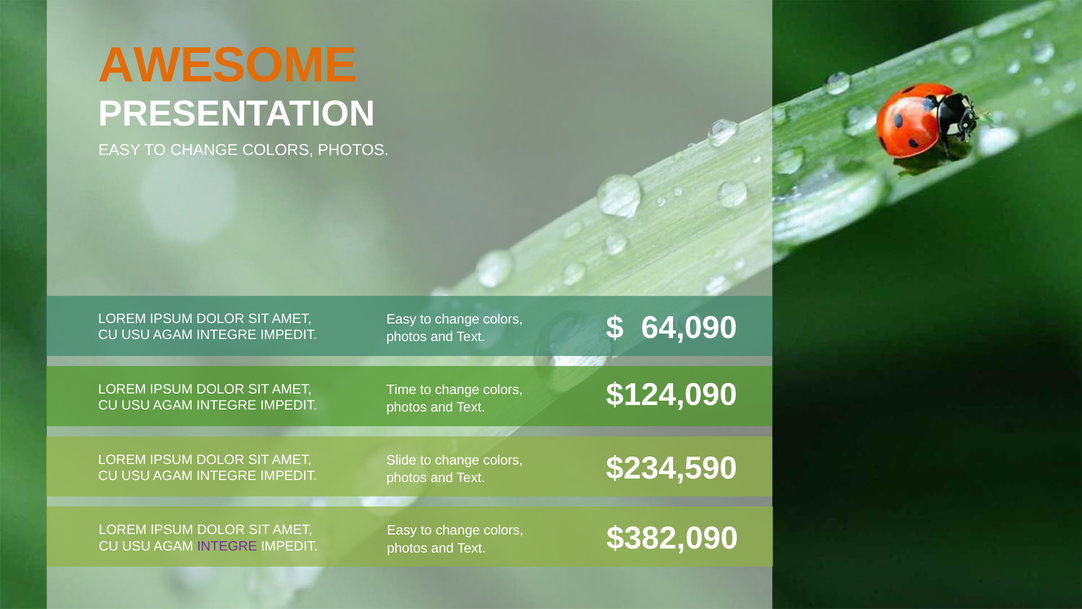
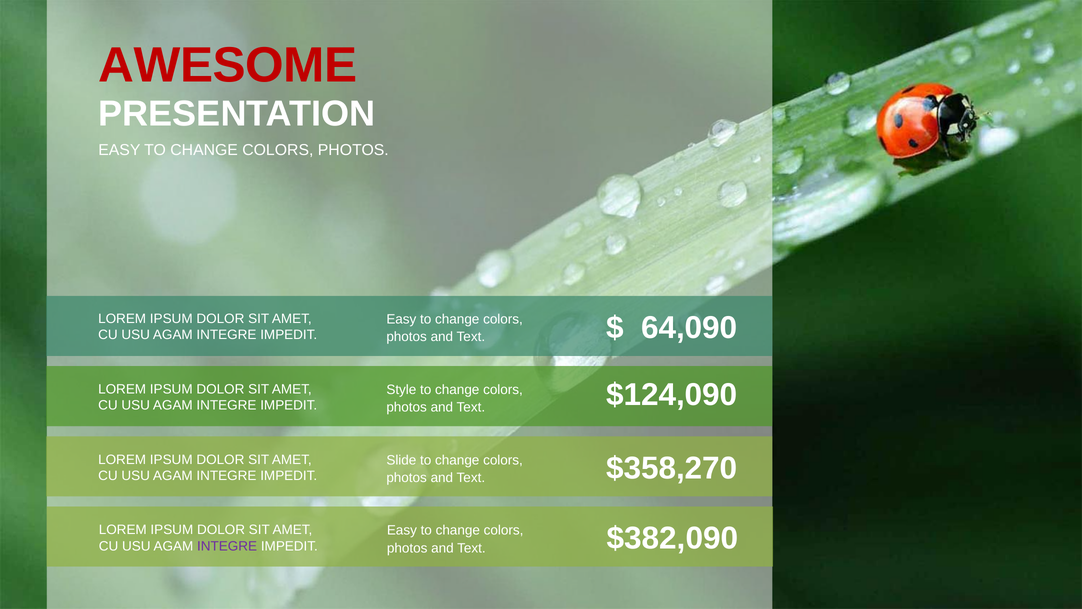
AWESOME colour: orange -> red (228, 65)
Time: Time -> Style (401, 389)
$234,590: $234,590 -> $358,270 (672, 468)
